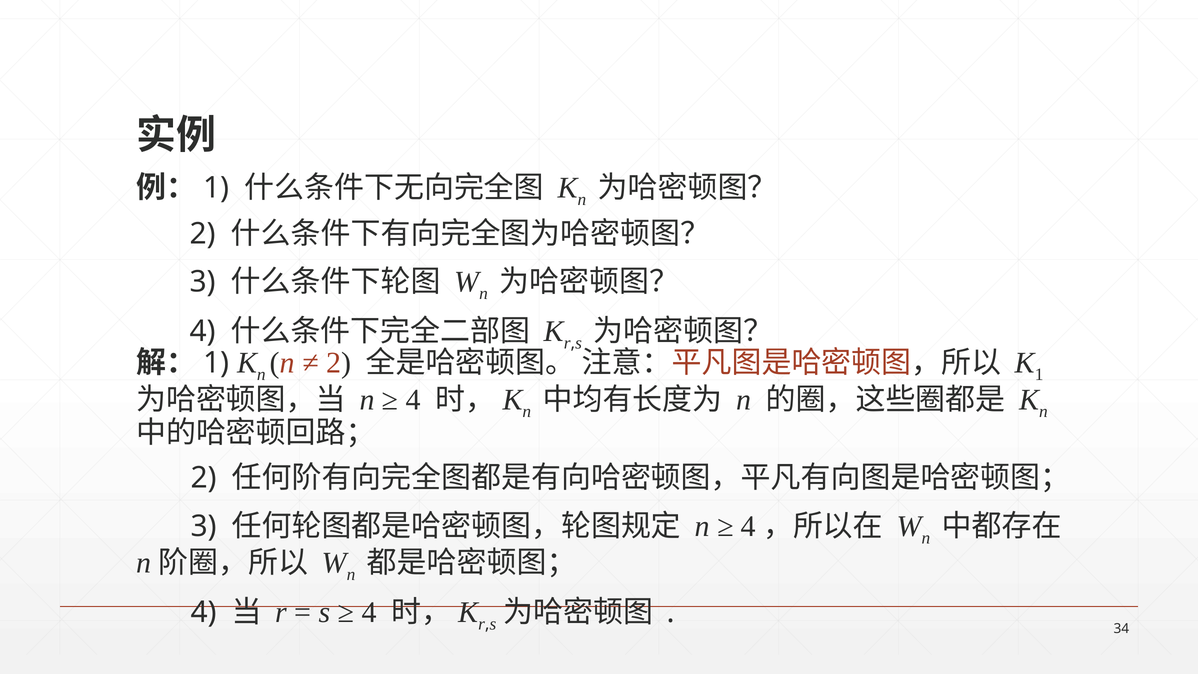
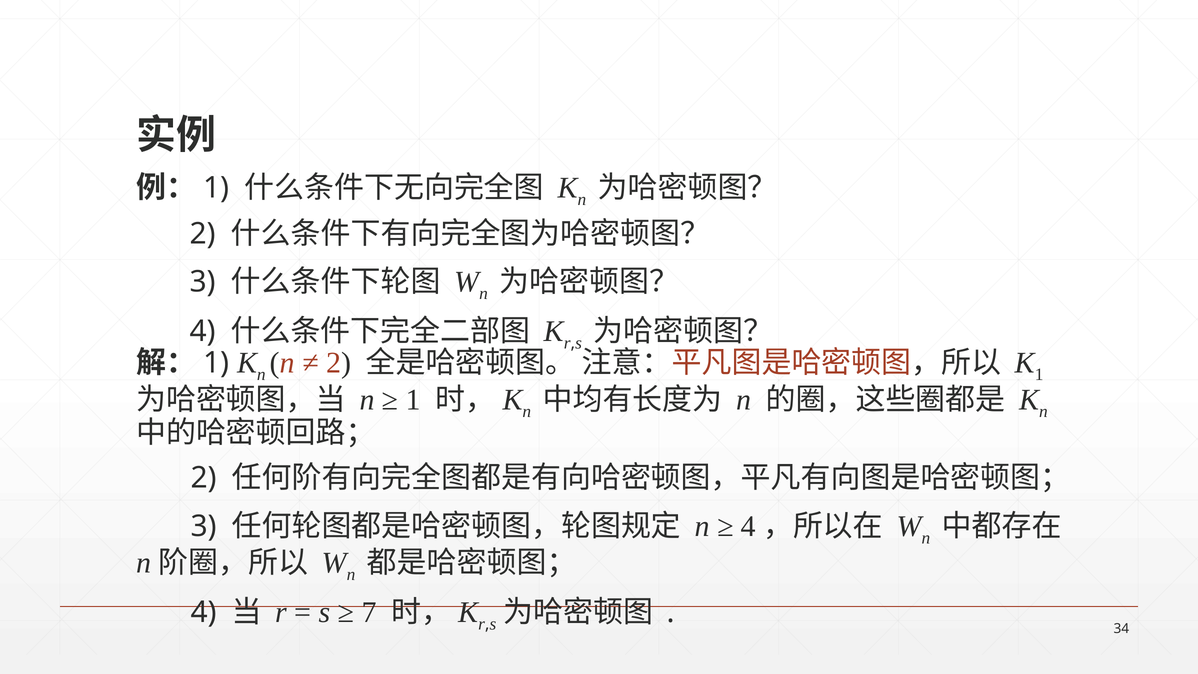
4: 4 -> 1 (413, 400)
4: 4 -> 7 (369, 612)
